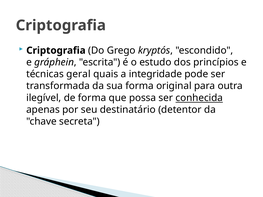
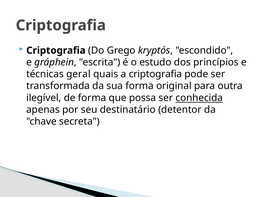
a integridade: integridade -> criptografia (155, 74)
